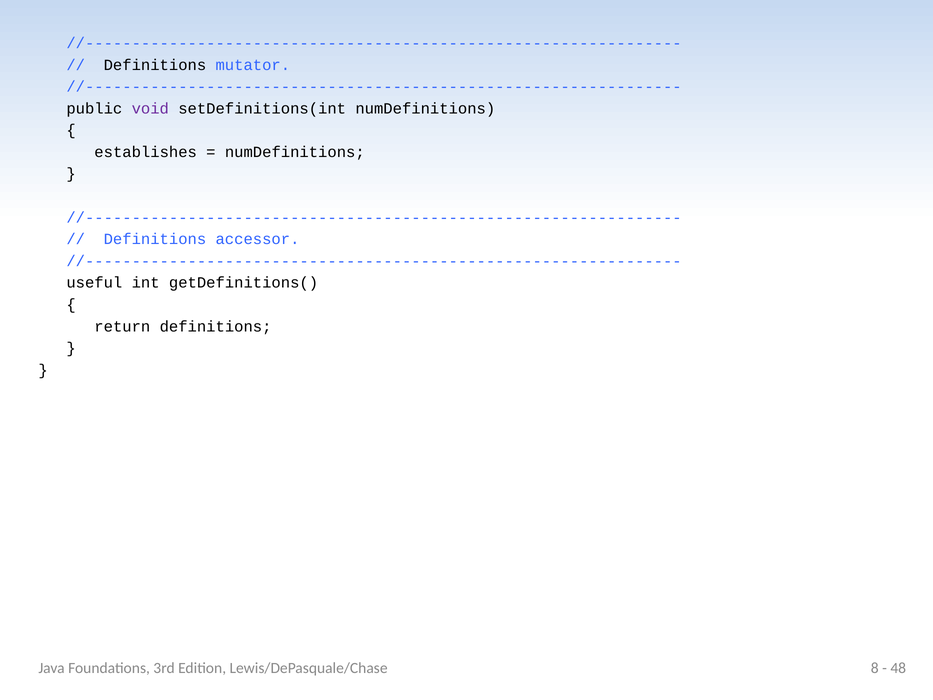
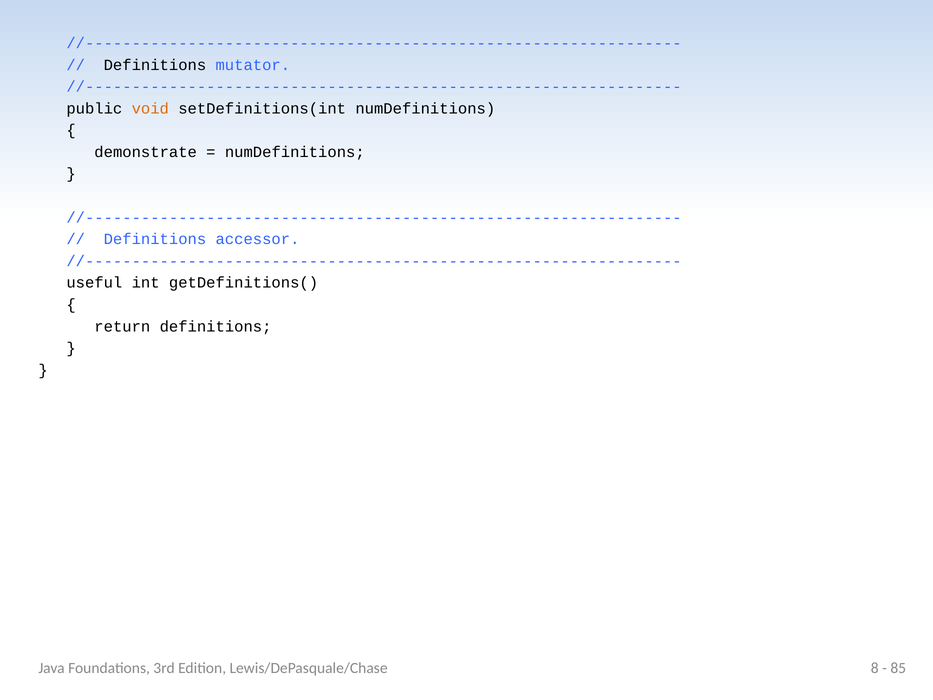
void colour: purple -> orange (150, 108)
establishes: establishes -> demonstrate (146, 152)
48: 48 -> 85 (898, 668)
